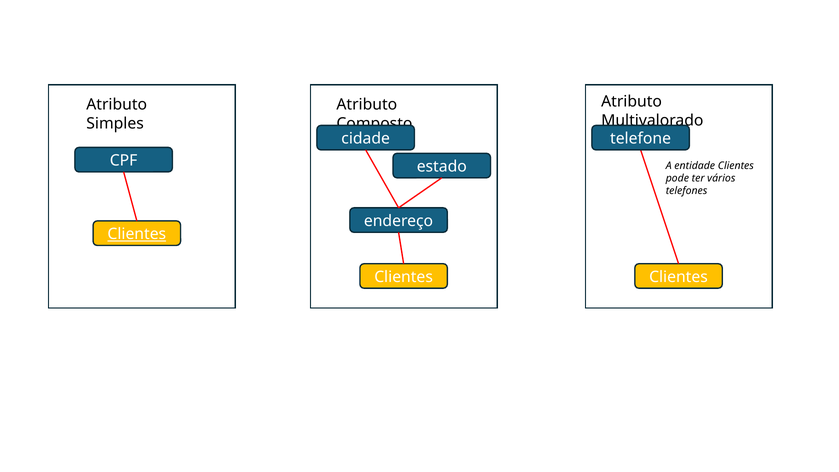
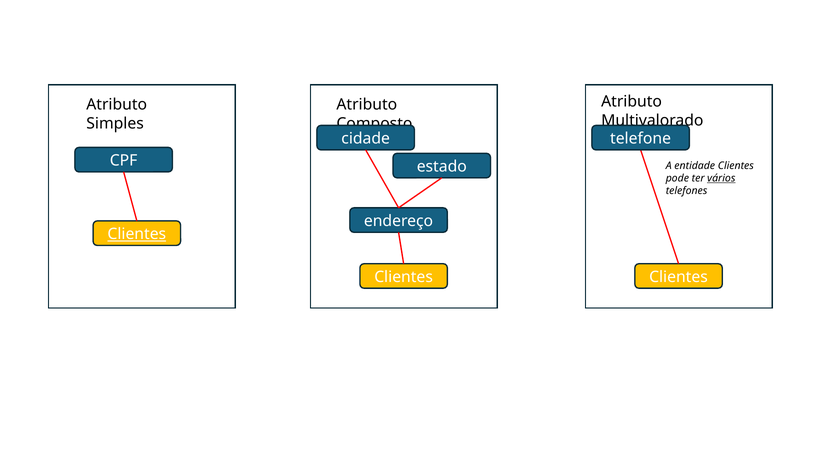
vários underline: none -> present (721, 178)
